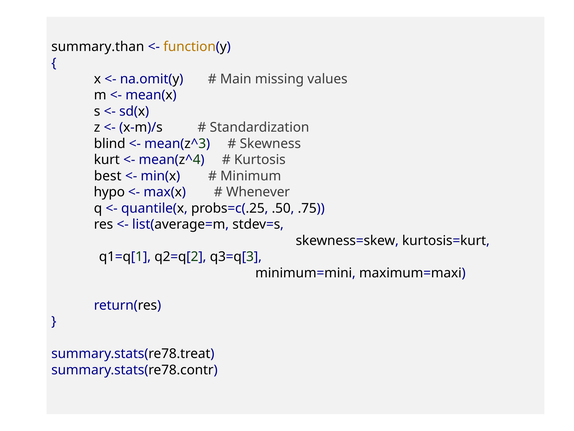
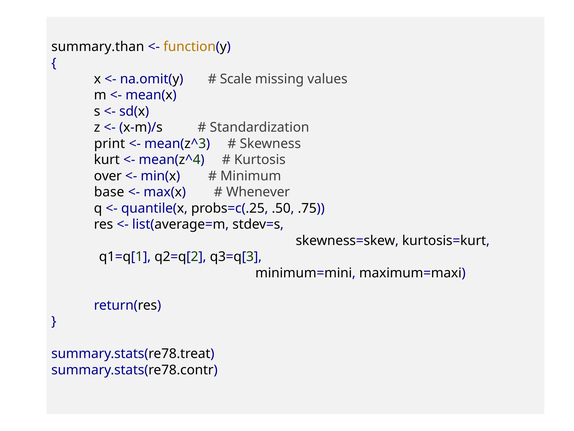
Main: Main -> Scale (236, 79)
blind: blind -> print (110, 144)
best: best -> over (108, 176)
hypo: hypo -> base (109, 192)
